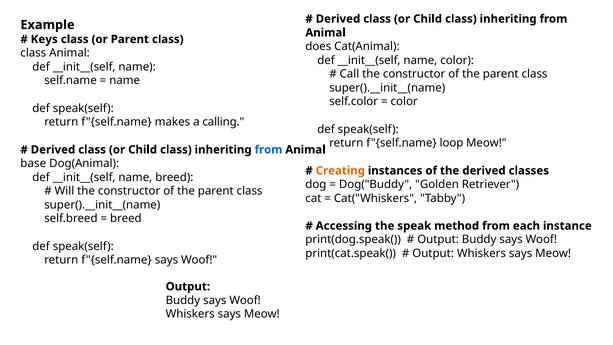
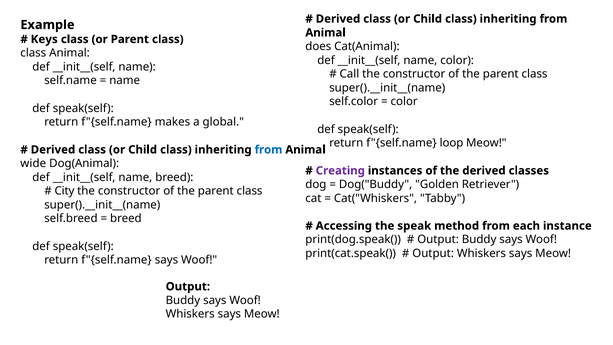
calling: calling -> global (223, 122)
base: base -> wide (33, 163)
Creating colour: orange -> purple (340, 171)
Will: Will -> City (64, 191)
